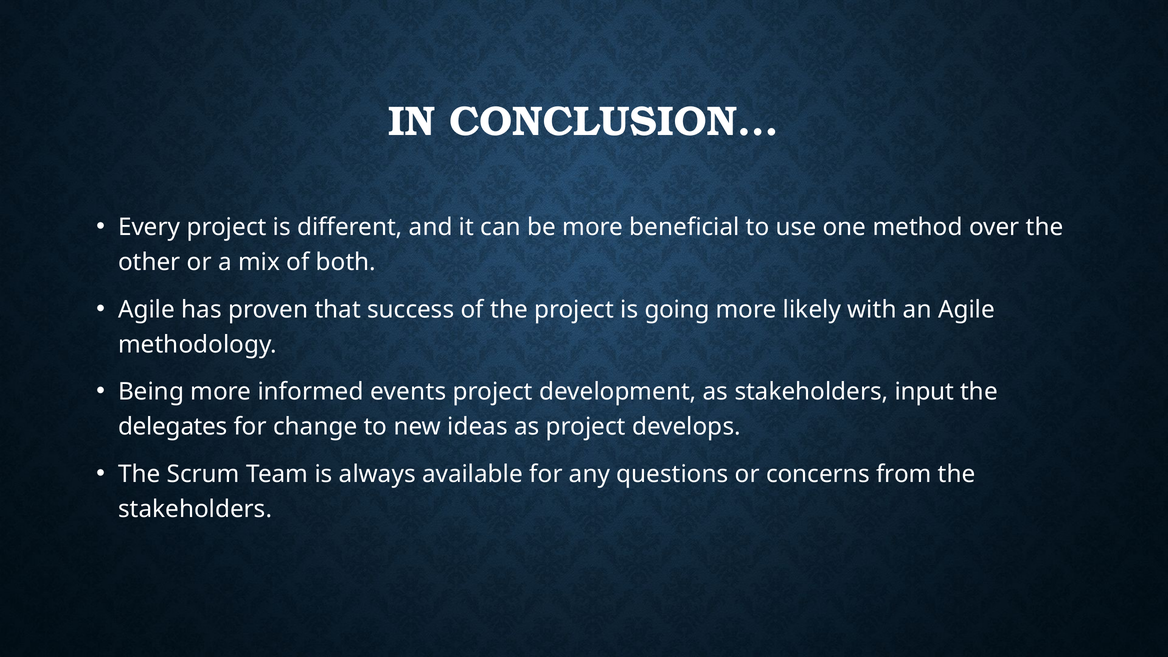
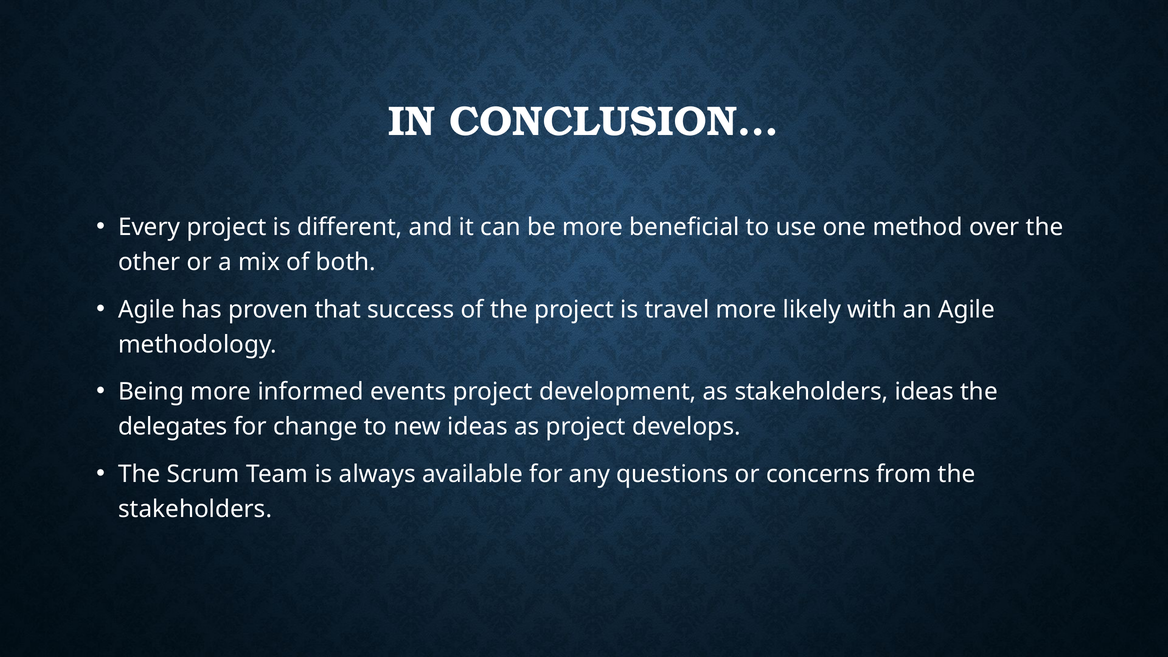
going: going -> travel (677, 310)
stakeholders input: input -> ideas (924, 392)
